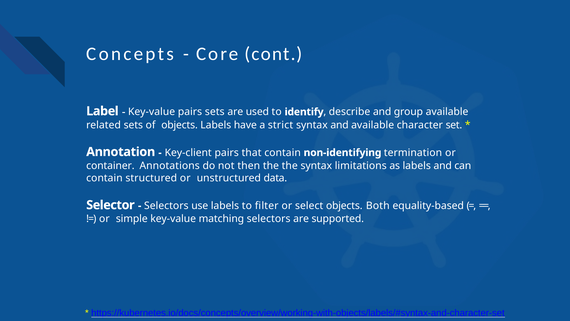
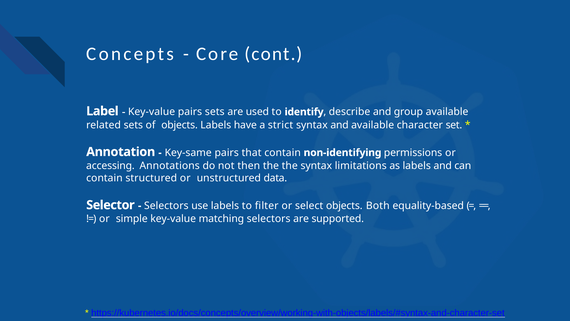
Key-client: Key-client -> Key-same (188, 152)
termination: termination -> permissions (413, 152)
container: container -> accessing (110, 165)
